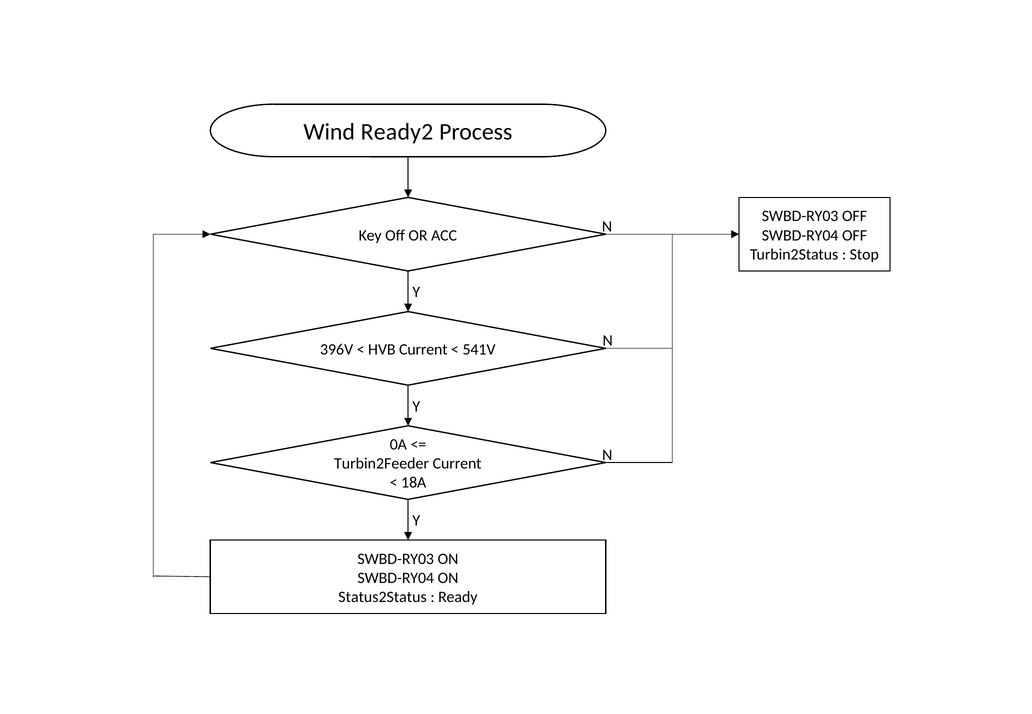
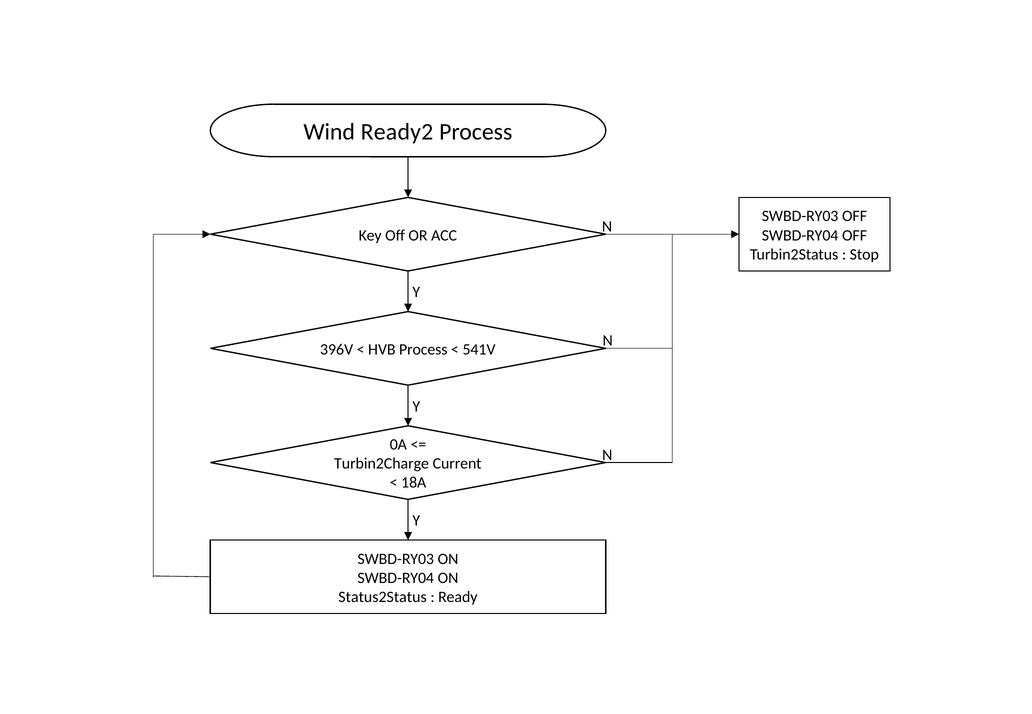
HVB Current: Current -> Process (423, 350)
Turbin2Feeder: Turbin2Feeder -> Turbin2Charge (382, 464)
